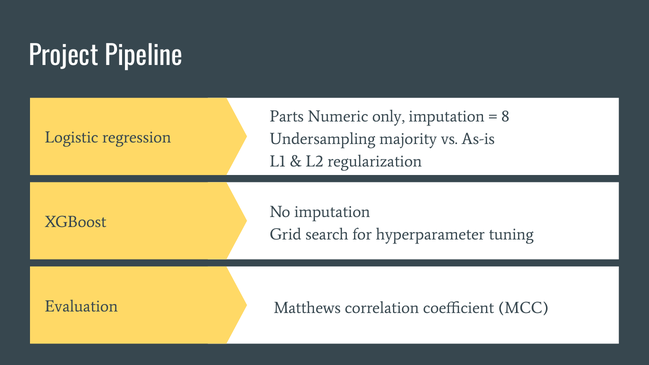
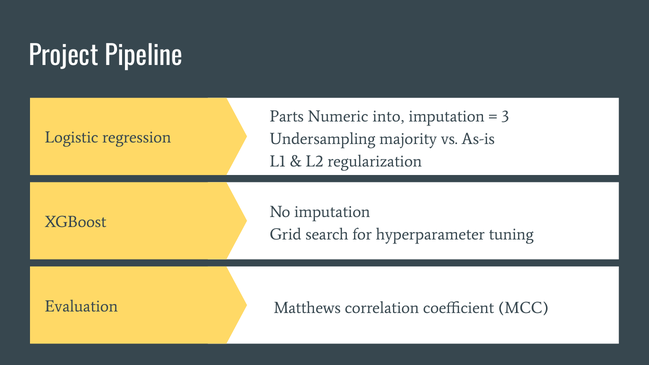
only: only -> into (388, 117)
8: 8 -> 3 (505, 117)
